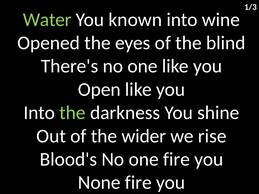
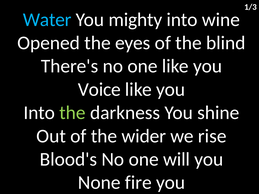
Water colour: light green -> light blue (47, 20)
known: known -> mighty (135, 20)
Open: Open -> Voice (99, 90)
one fire: fire -> will (177, 160)
